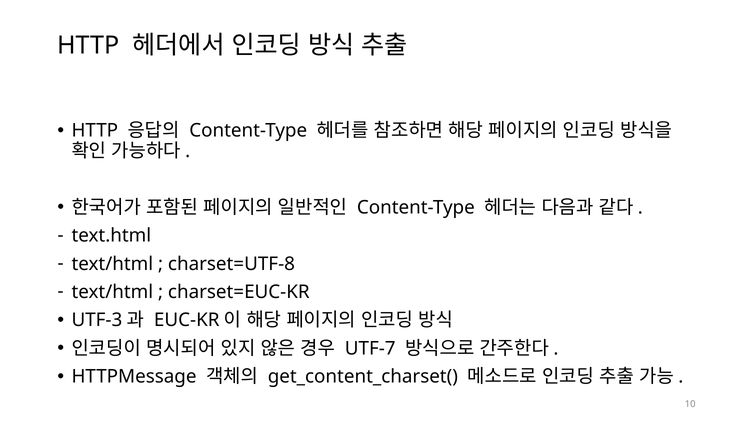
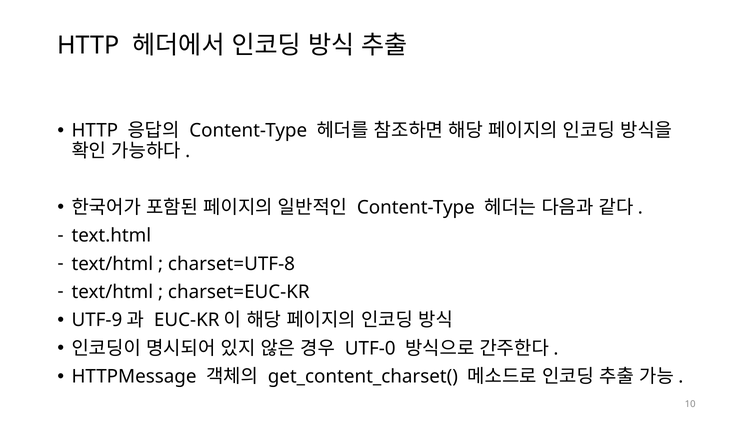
UTF-3: UTF-3 -> UTF-9 (97, 320)
UTF-7: UTF-7 -> UTF-0 (370, 348)
